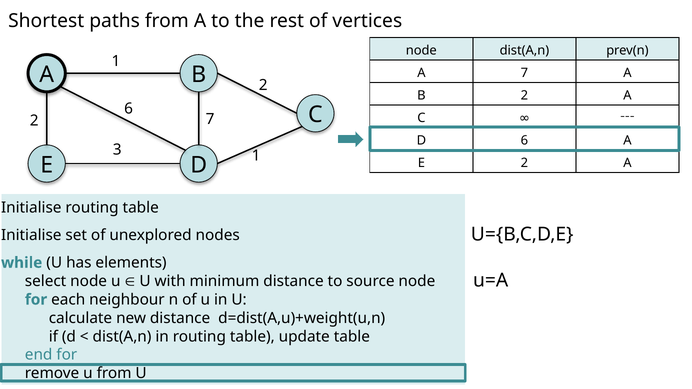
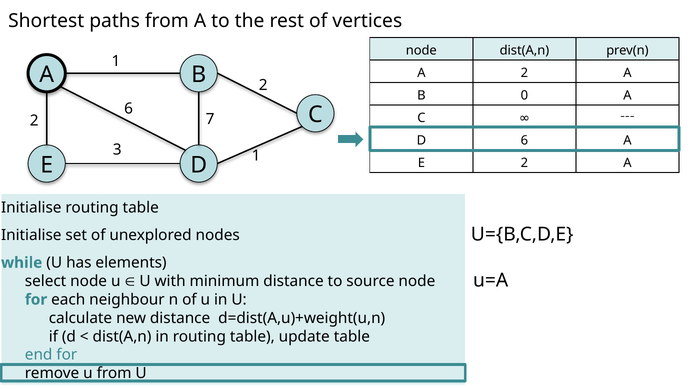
A 7: 7 -> 2 (524, 73)
B 2: 2 -> 0 (524, 96)
